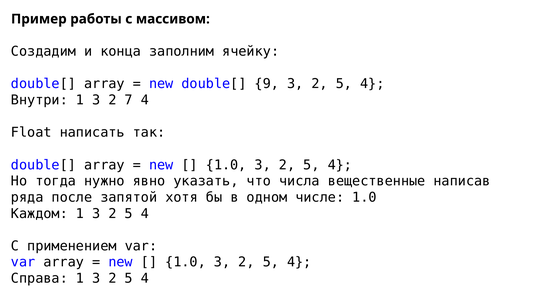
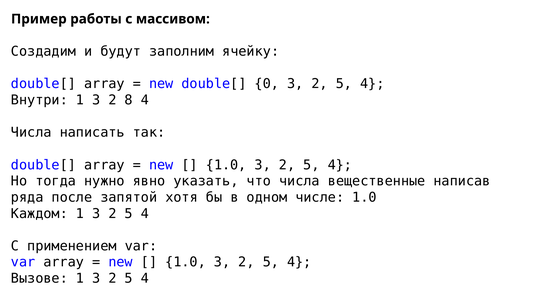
конца: конца -> будут (121, 51)
9: 9 -> 0 (267, 84)
7: 7 -> 8 (129, 100)
Float: Float -> Числа (31, 132)
Справа: Справа -> Вызове (39, 278)
